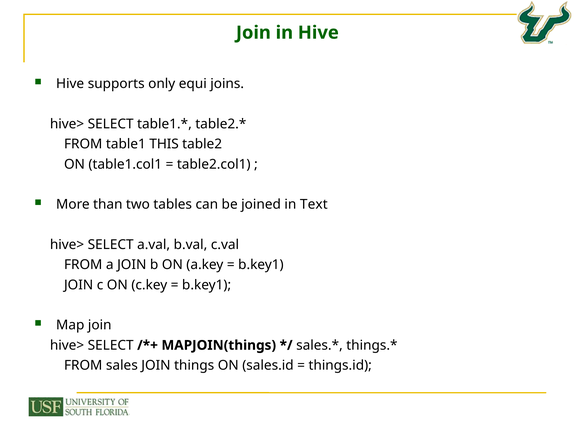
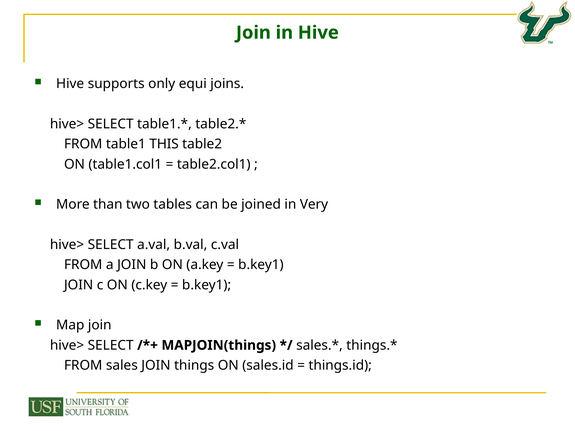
Text: Text -> Very (314, 205)
